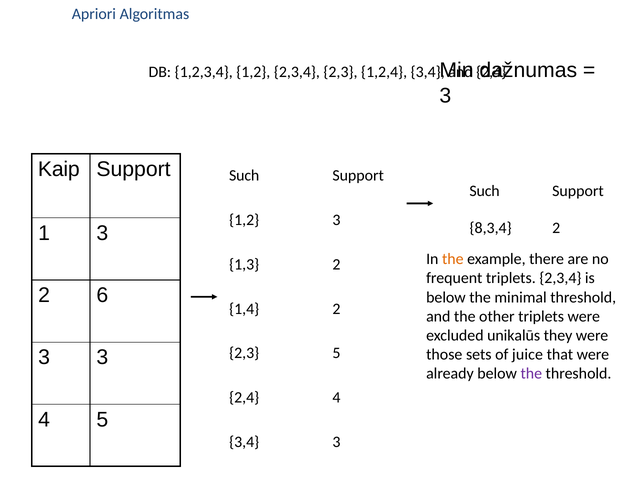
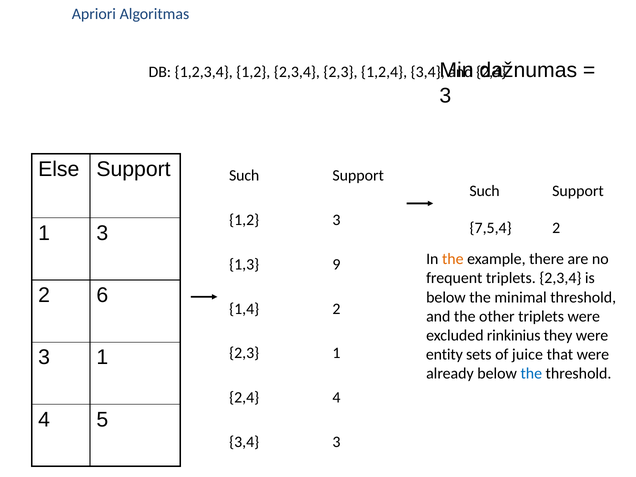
Kaip: Kaip -> Else (59, 169)
8,3,4: 8,3,4 -> 7,5,4 (491, 228)
1,3 2: 2 -> 9 (336, 264)
unikalūs: unikalūs -> rinkinius (514, 335)
2,3 5: 5 -> 1 (336, 353)
3 3: 3 -> 1 (102, 357)
those: those -> entity (444, 355)
the colour: purple -> blue (531, 374)
